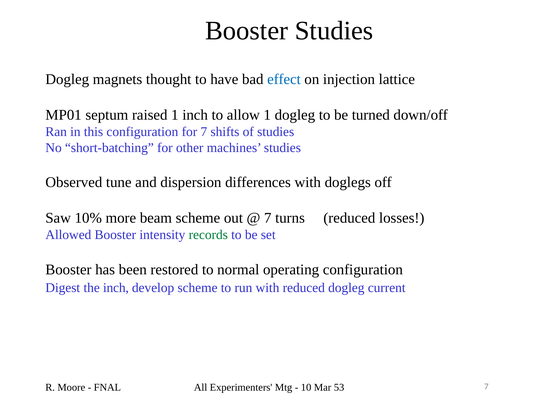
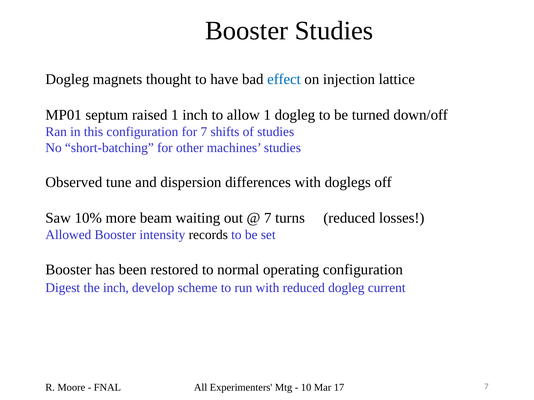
beam scheme: scheme -> waiting (198, 218)
records colour: green -> black (208, 235)
53: 53 -> 17 (339, 388)
